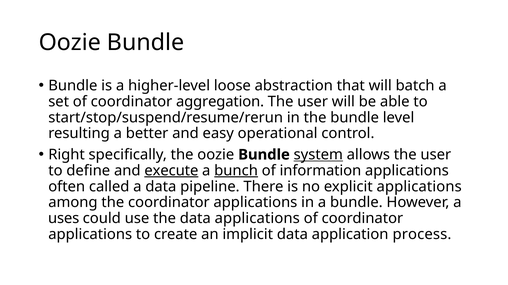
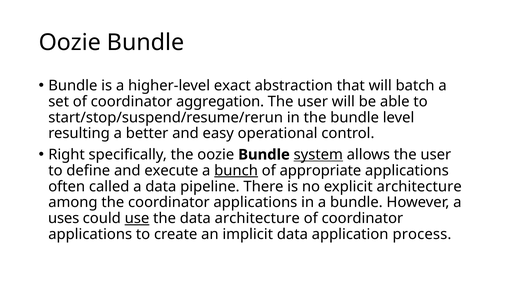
loose: loose -> exact (232, 86)
execute underline: present -> none (171, 171)
information: information -> appropriate (320, 171)
explicit applications: applications -> architecture (419, 187)
use underline: none -> present (137, 219)
data applications: applications -> architecture (257, 219)
